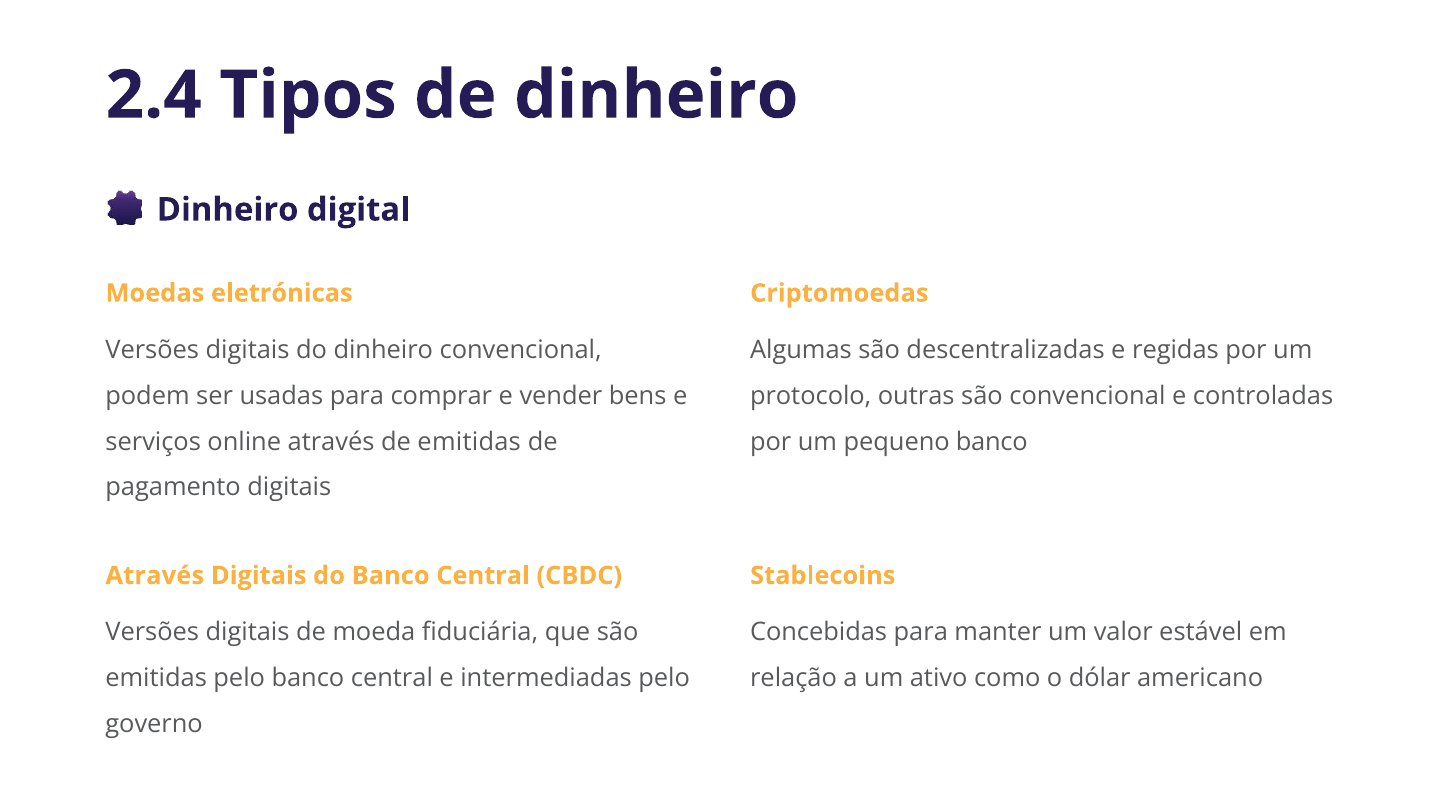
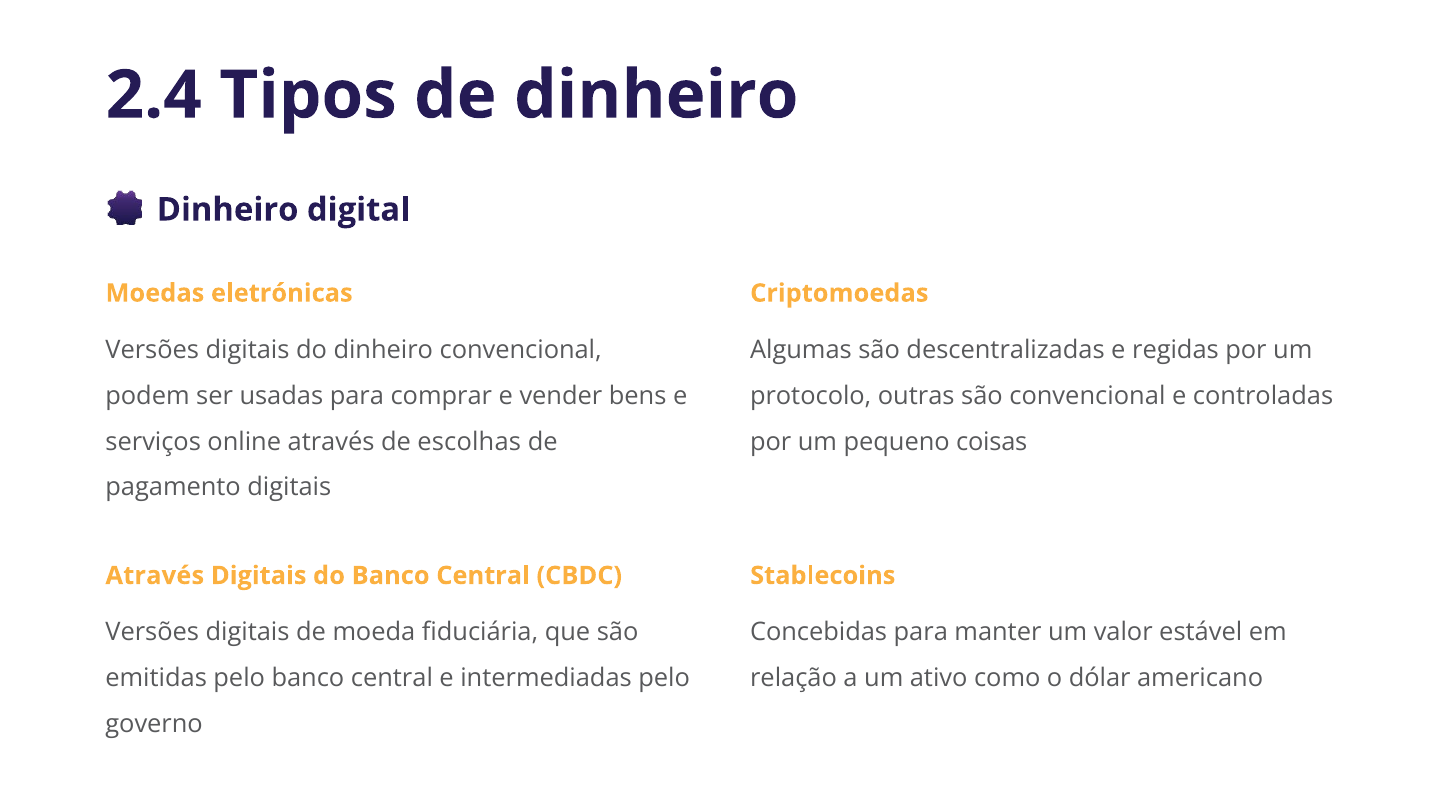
de emitidas: emitidas -> escolhas (469, 442)
pequeno banco: banco -> coisas (992, 442)
